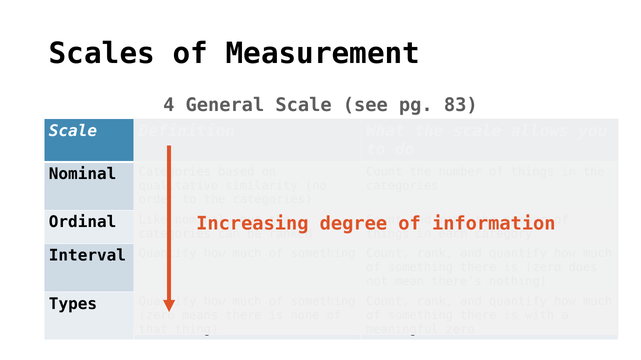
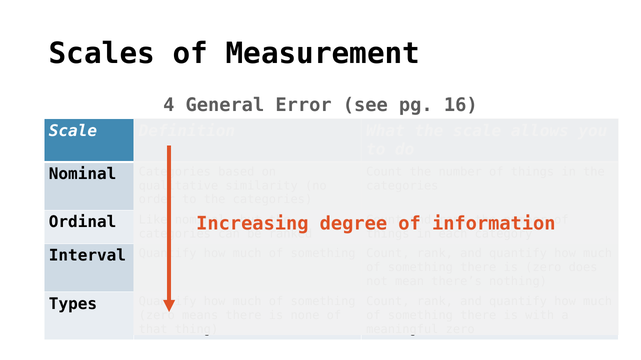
General Scale: Scale -> Error (304, 105)
83: 83 -> 16 (461, 105)
